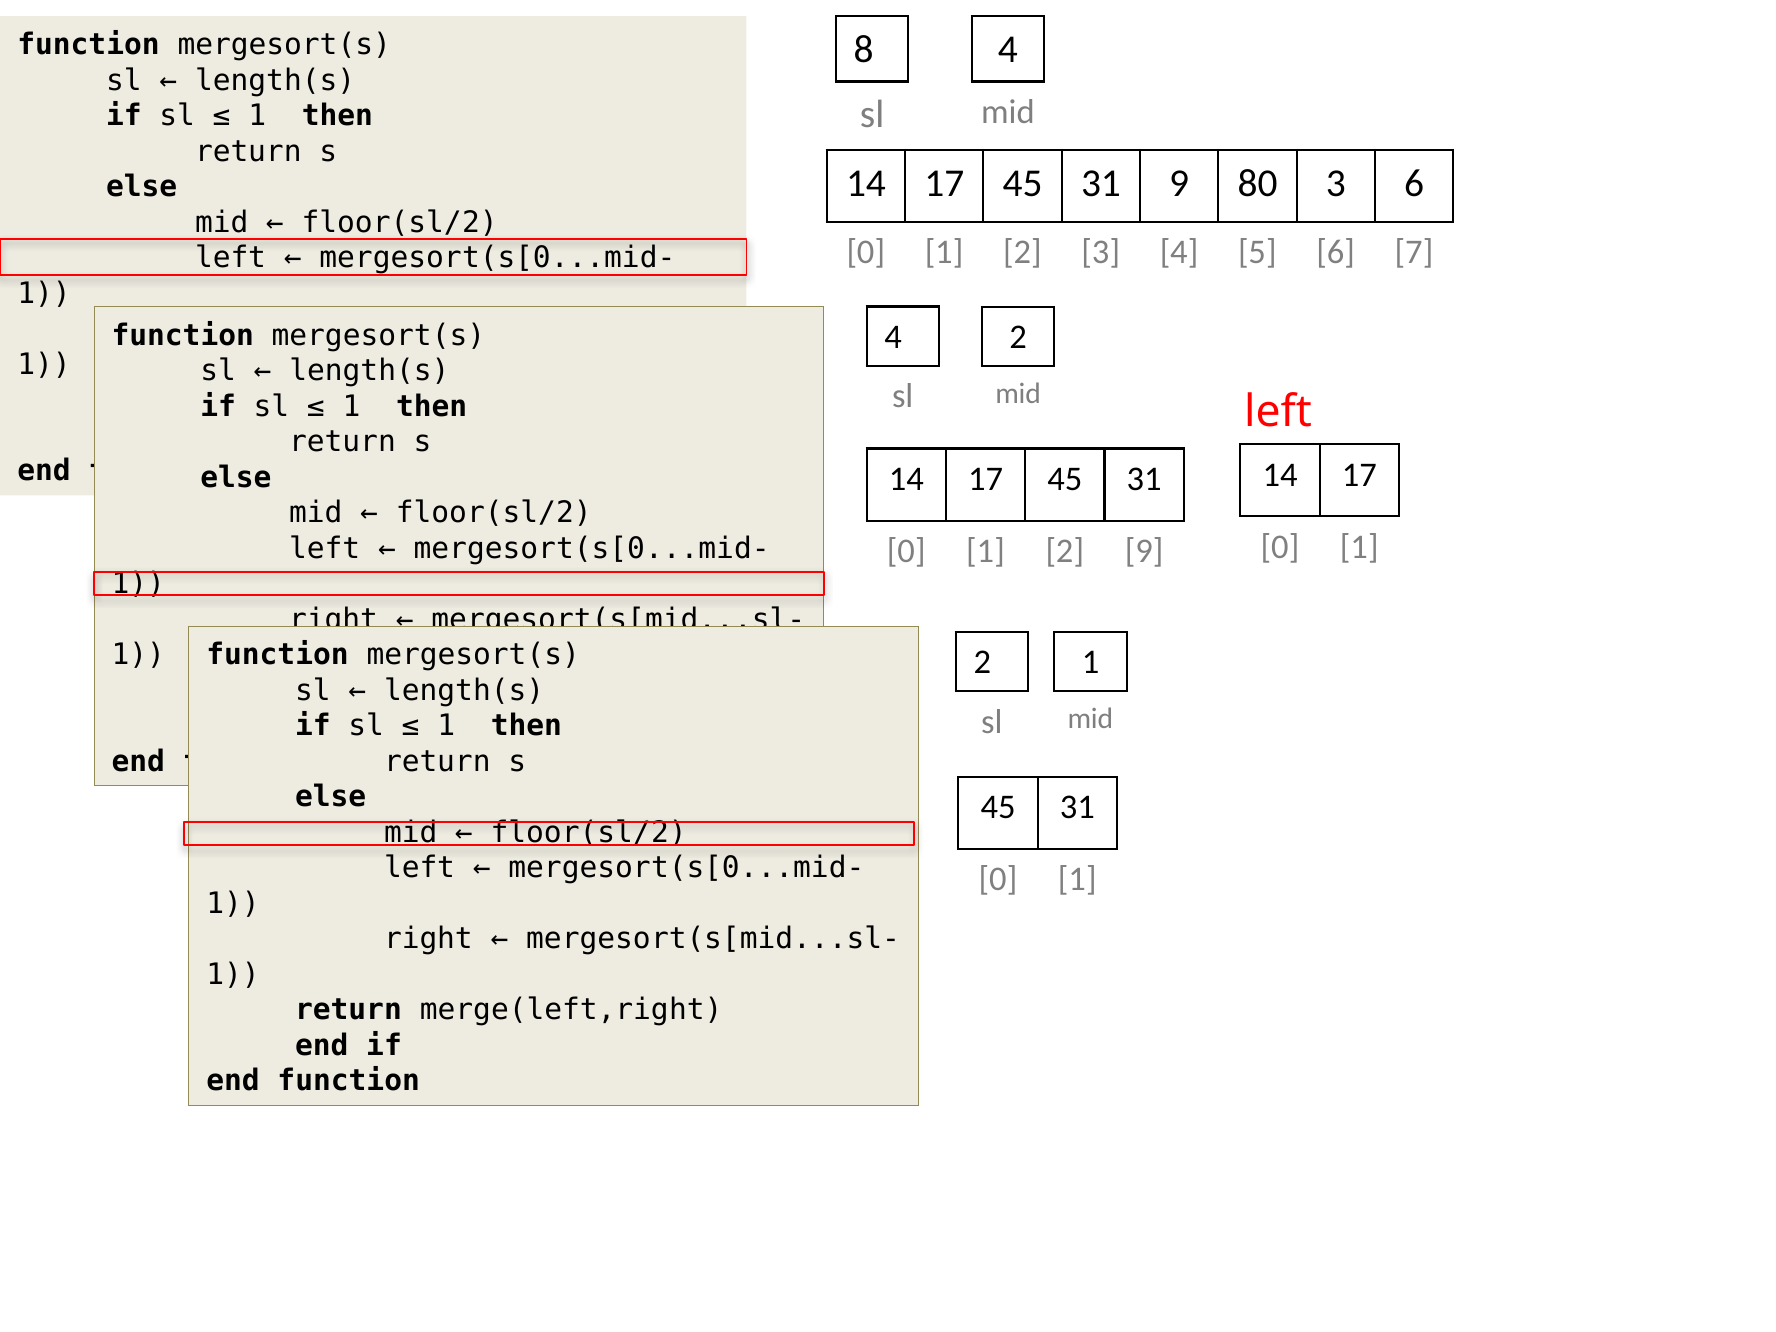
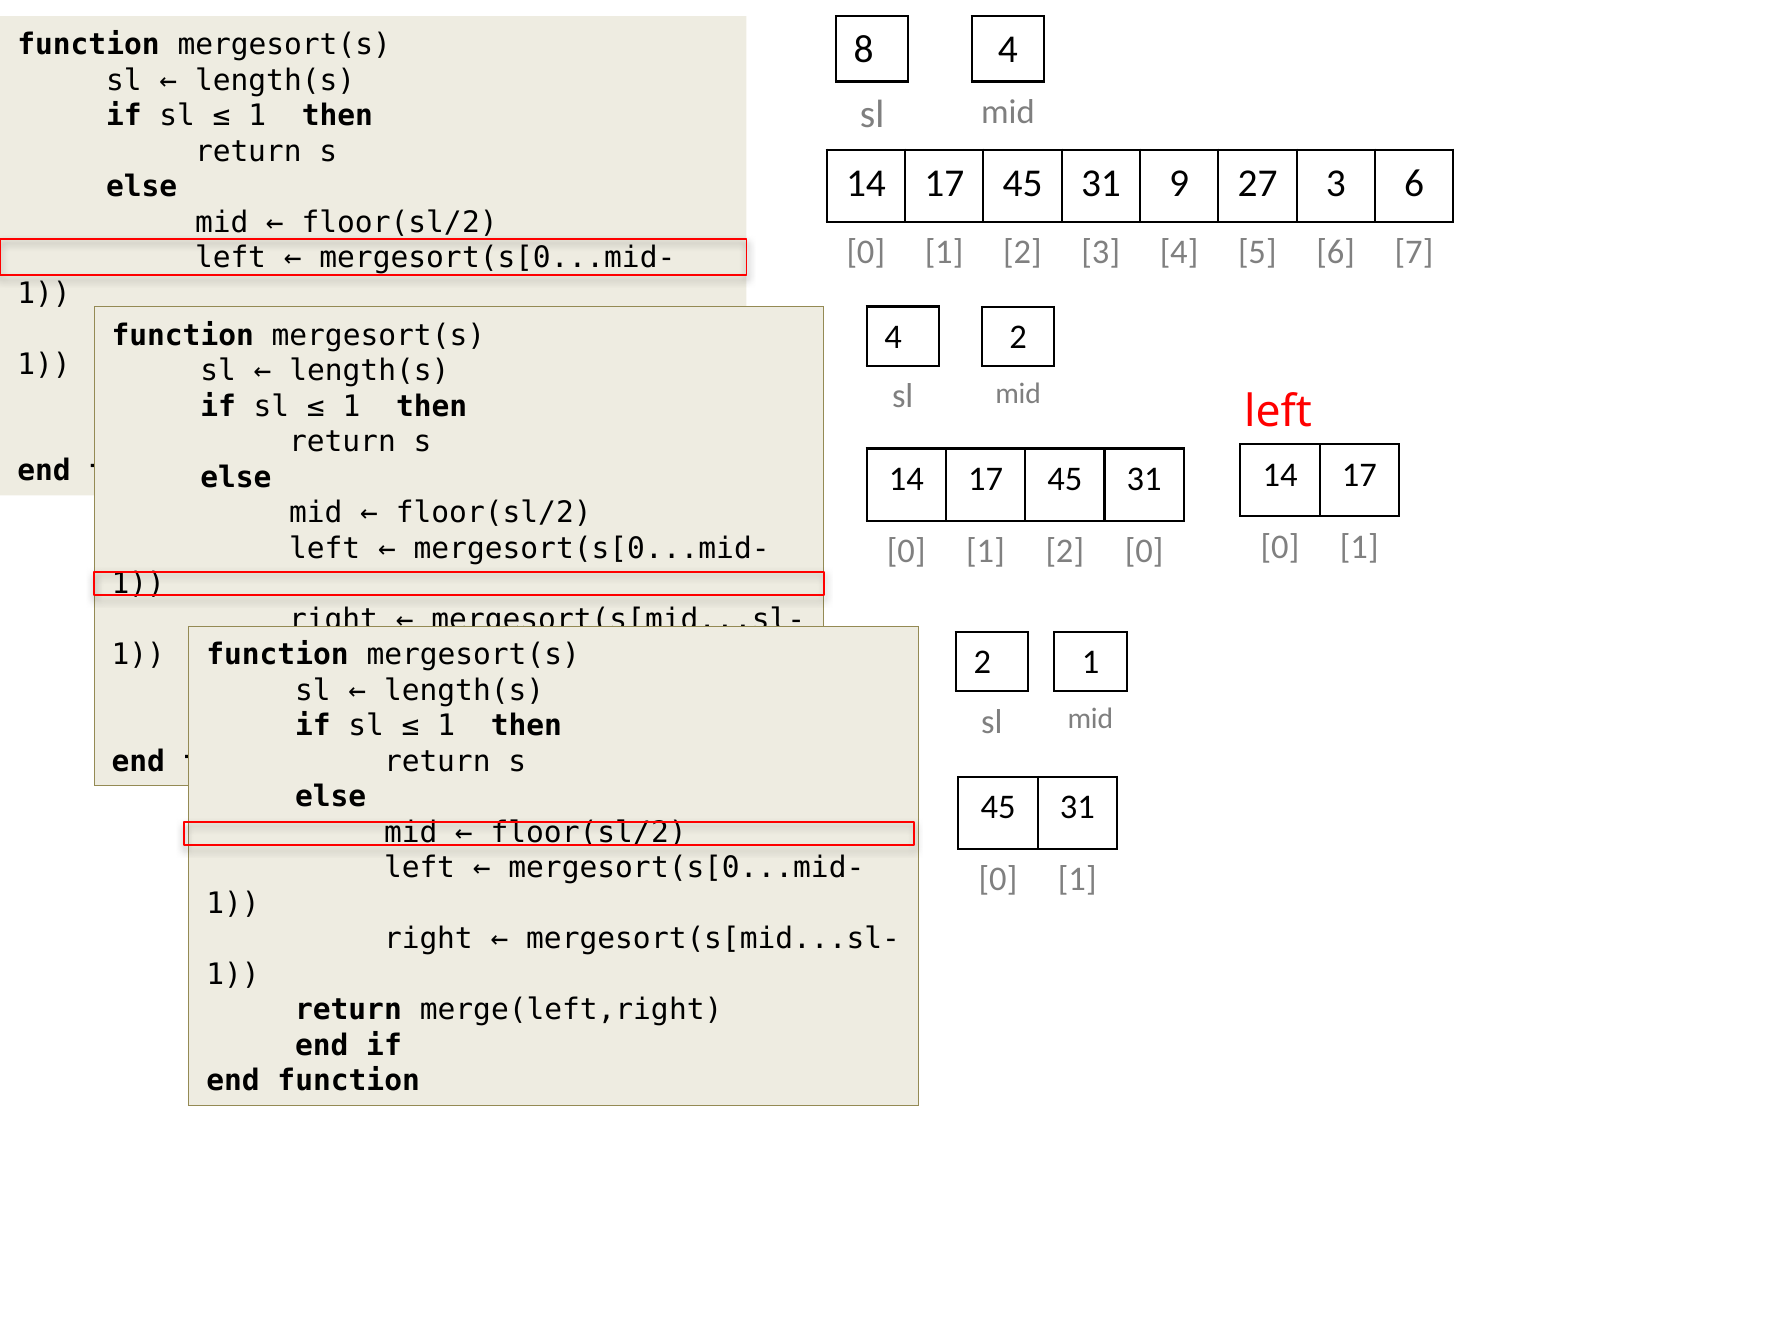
80: 80 -> 27 (1258, 183)
2 9: 9 -> 0 (1144, 551)
